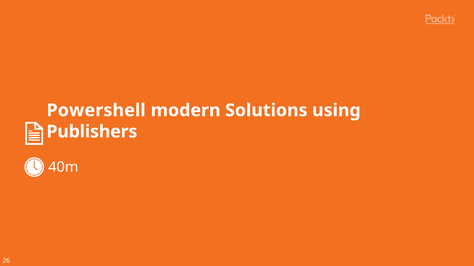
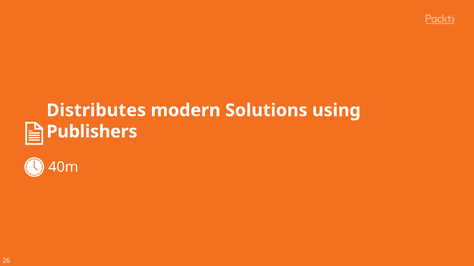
Powershell: Powershell -> Distributes (96, 111)
